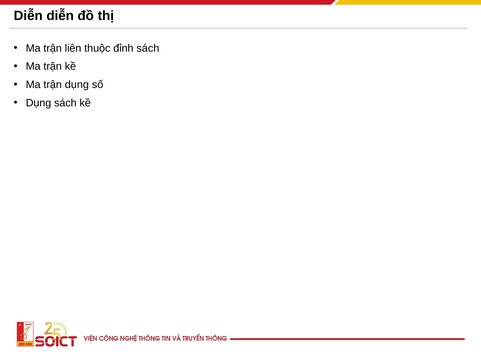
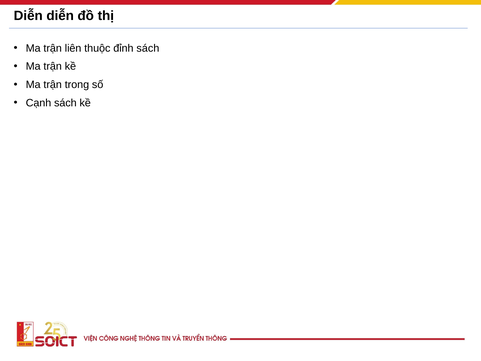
trận dụng: dụng -> trong (77, 85)
Dụng: Dụng -> Cạnh (38, 103)
